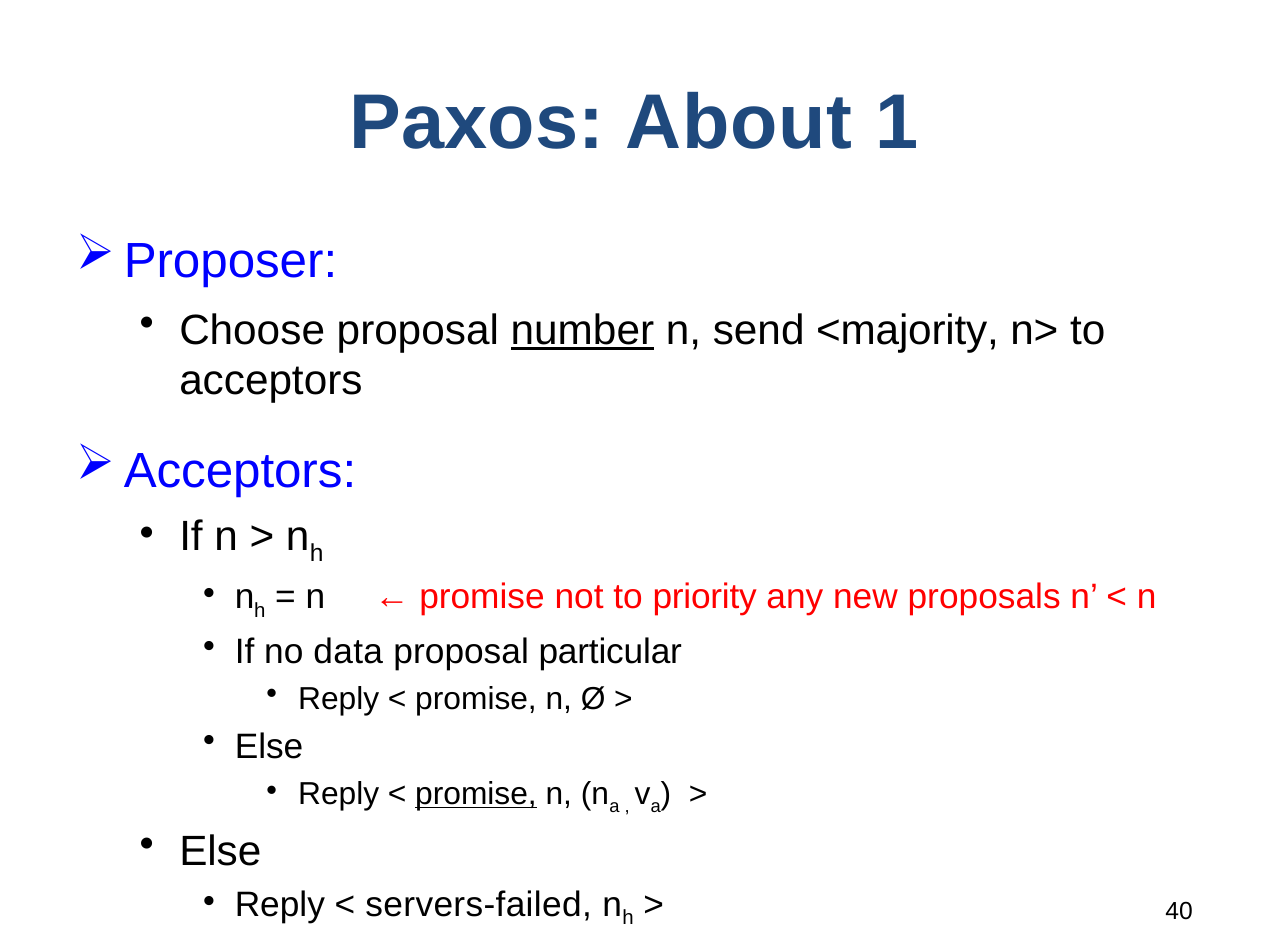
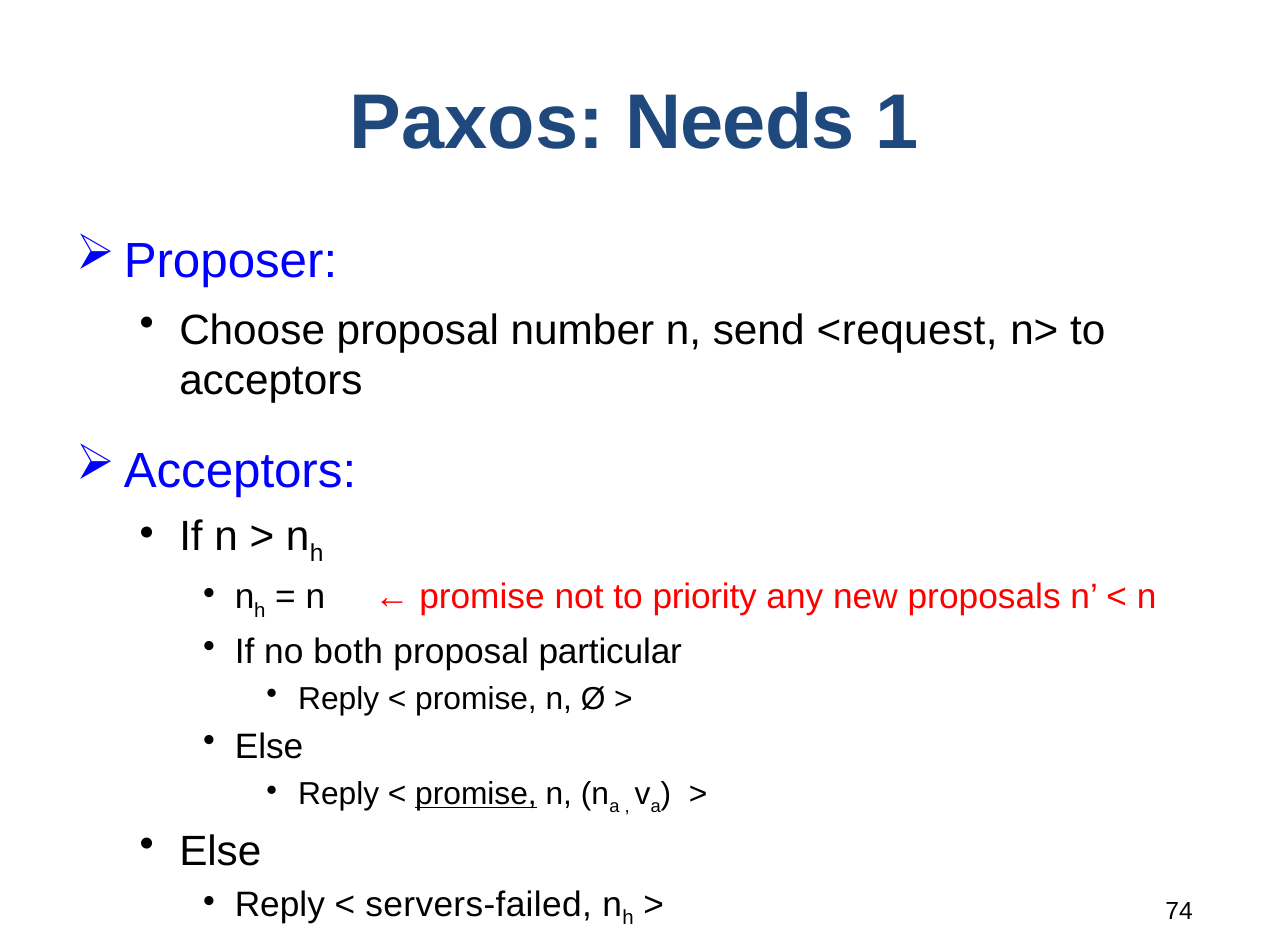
About: About -> Needs (740, 123)
number underline: present -> none (582, 330)
<majority: <majority -> <request (907, 330)
data: data -> both (348, 652)
40: 40 -> 74 (1179, 911)
